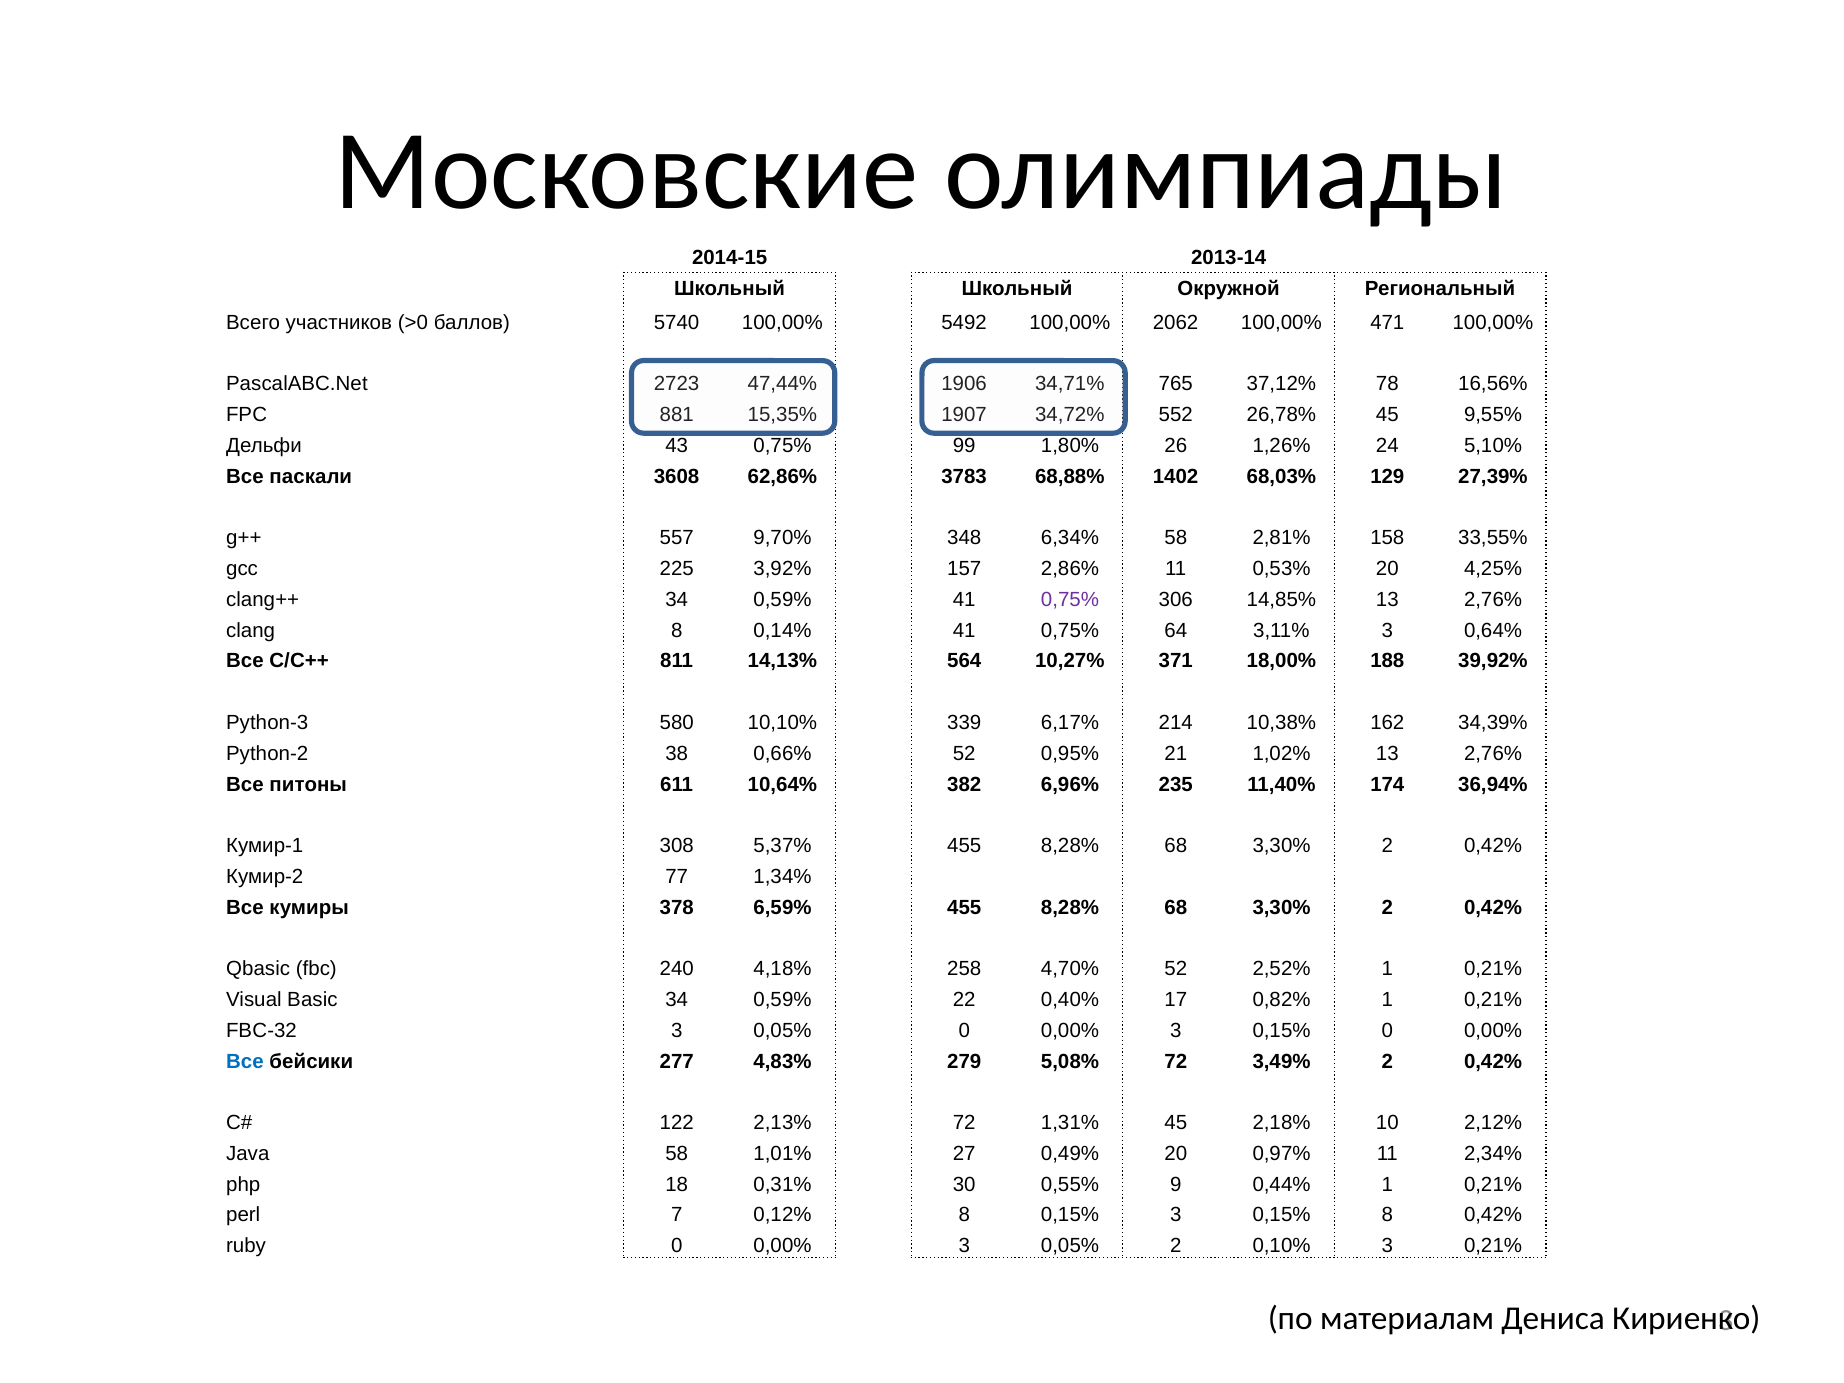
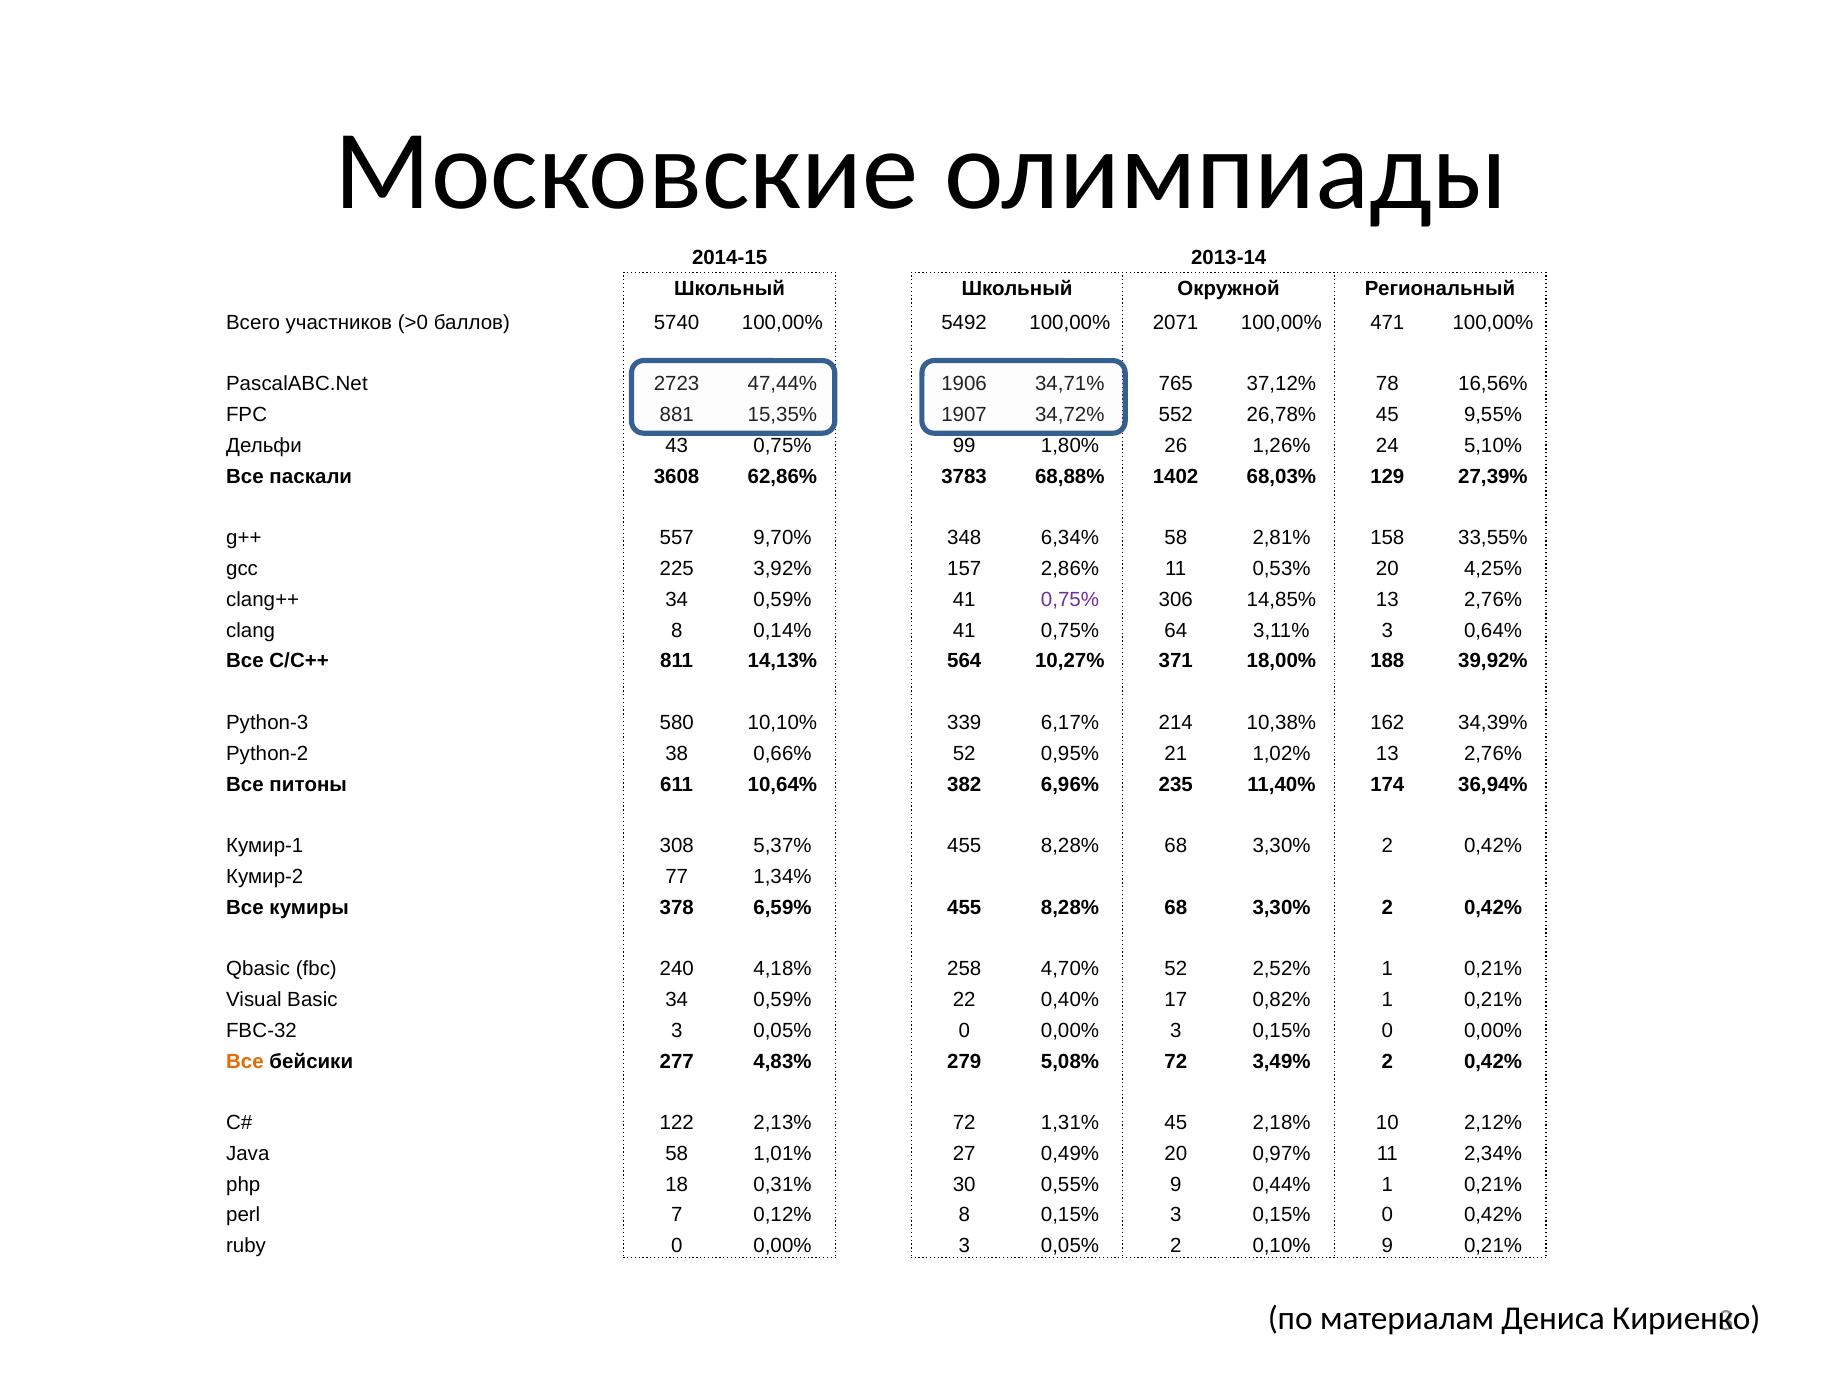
2062: 2062 -> 2071 (1176, 323)
Все colour: blue -> orange (245, 1061)
0,15% 3 0,15% 8: 8 -> 0 (1387, 1215)
0,10% 3: 3 -> 9 (1387, 1246)
